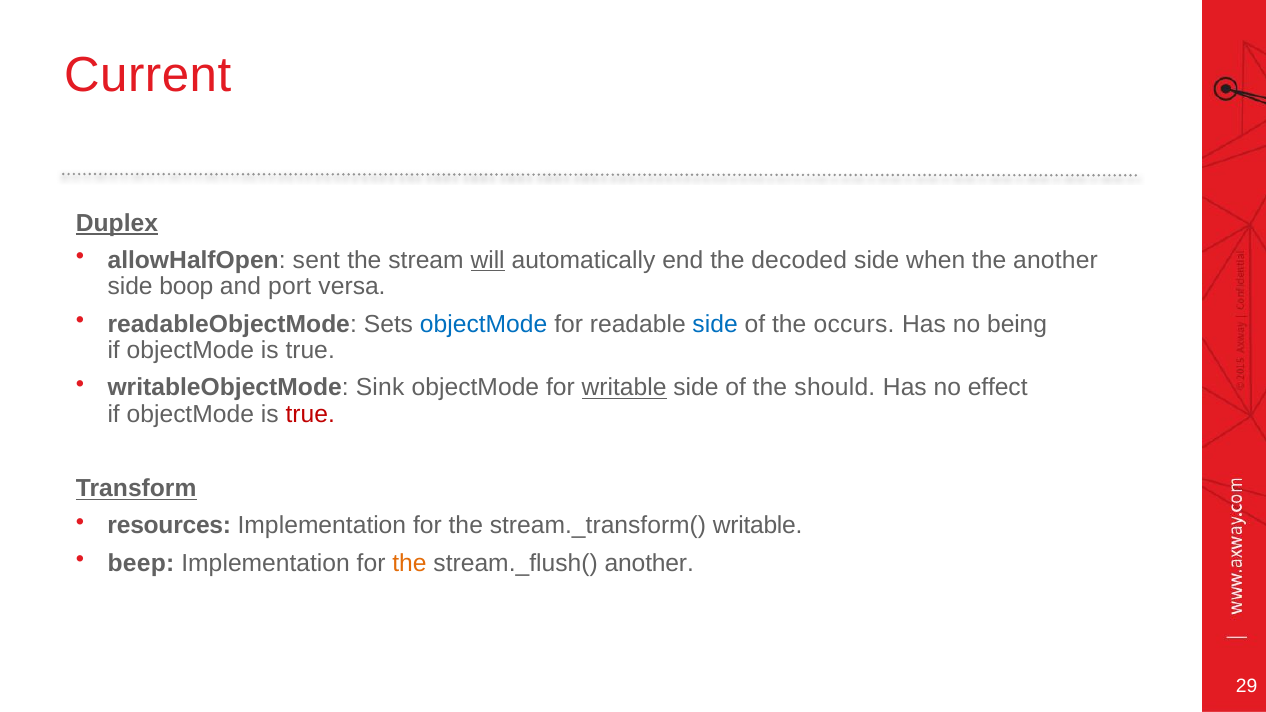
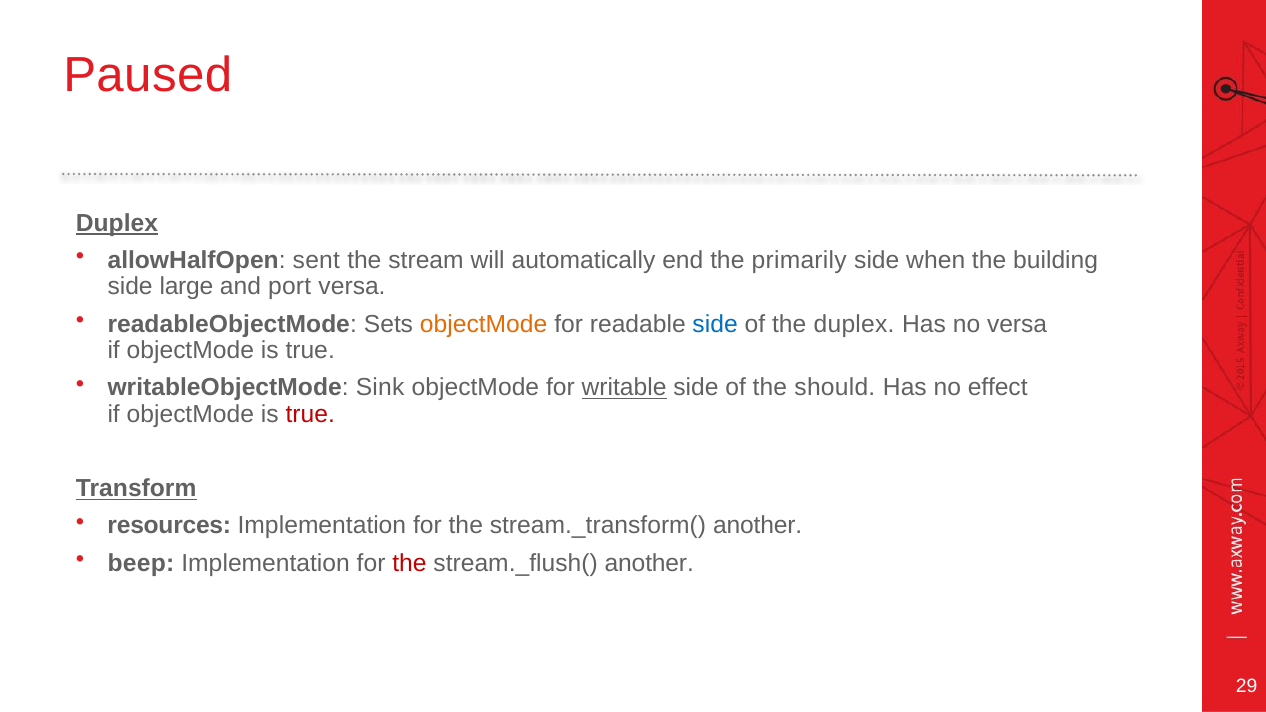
Current: Current -> Paused (148, 76)
will underline: present -> none (488, 260)
decoded: decoded -> primarily (799, 260)
the another: another -> building (1056, 260)
boop: boop -> large (186, 287)
objectMode colour: blue -> orange (484, 324)
the occurs: occurs -> duplex (854, 324)
no being: being -> versa (1017, 324)
stream._transform( writable: writable -> another (758, 526)
the colour: orange -> red (409, 563)
